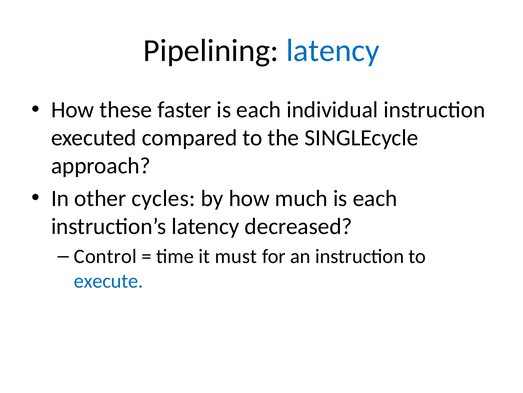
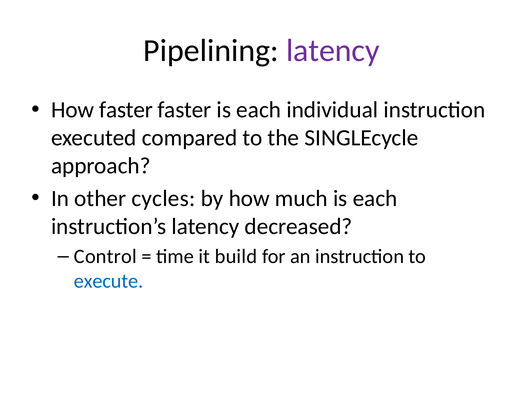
latency colour: blue -> purple (333, 51)
How these: these -> faster (126, 110)
must: must -> build (236, 256)
